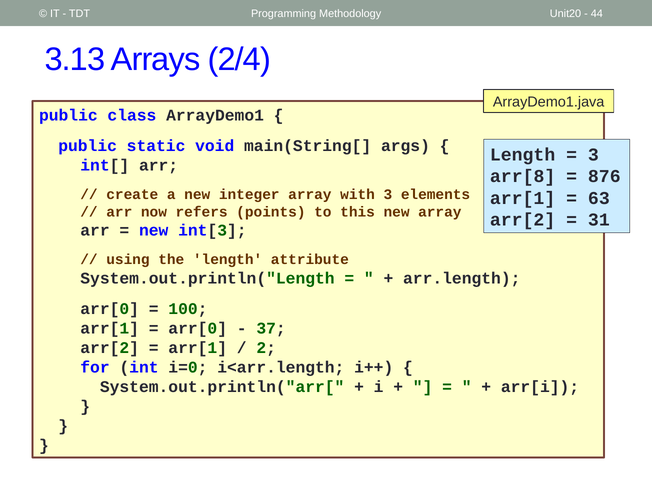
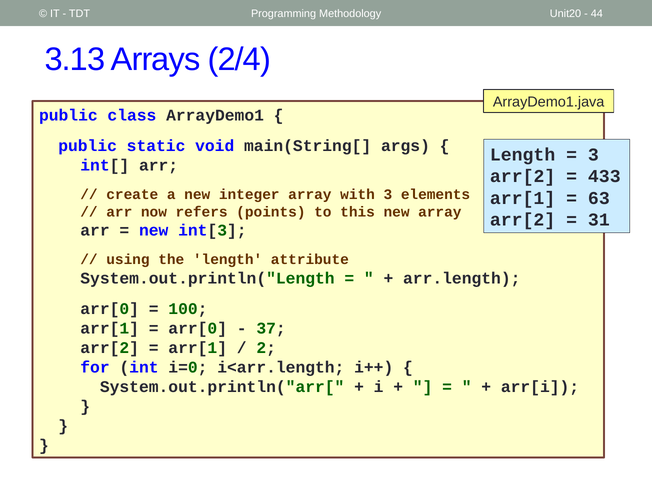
arr[8: arr[8 -> arr[2 (523, 176)
876: 876 -> 433 (604, 176)
